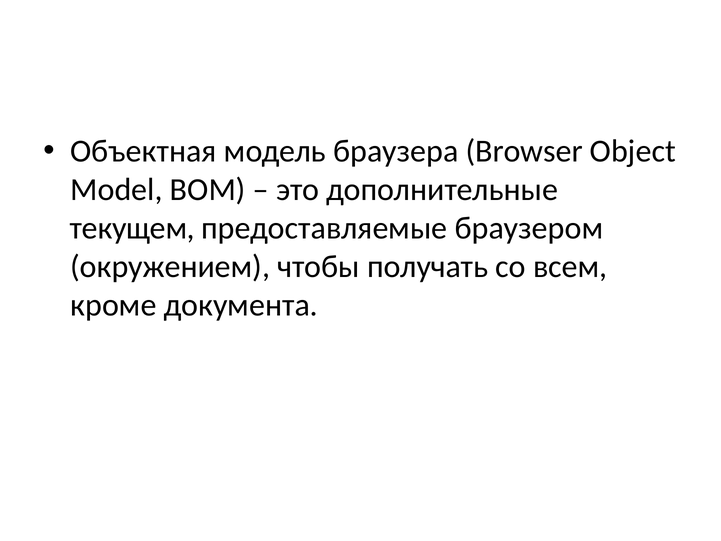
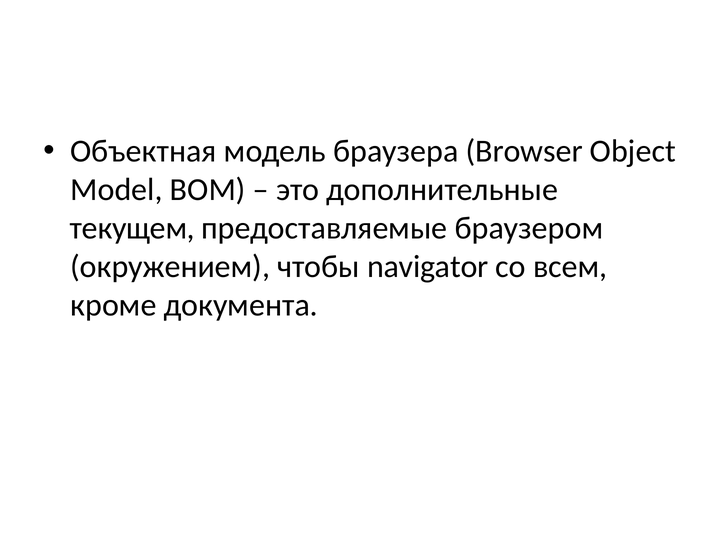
получать: получать -> navigator (428, 267)
